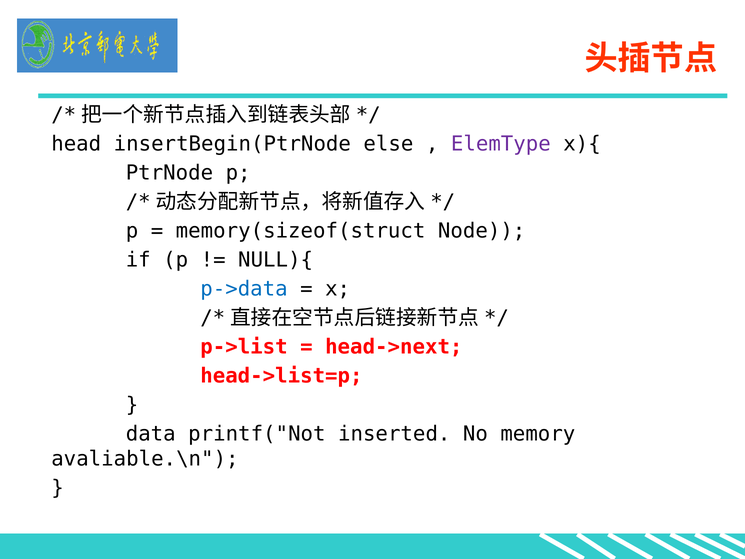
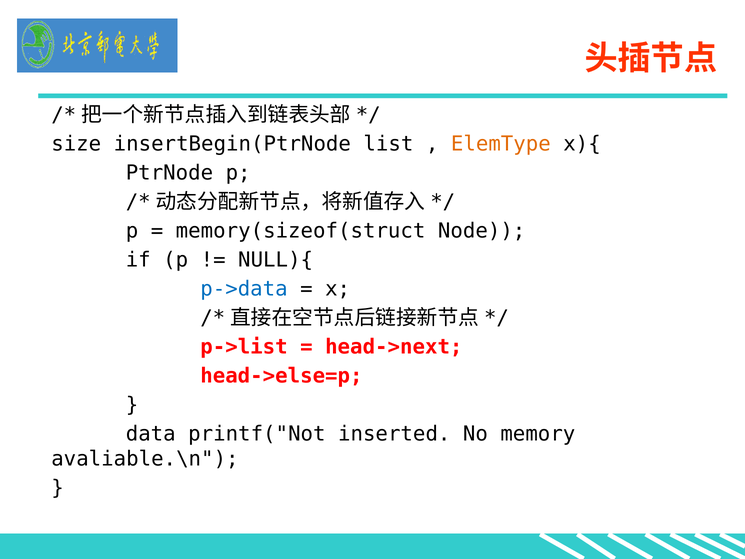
head: head -> size (76, 144)
else: else -> list (388, 144)
ElemType colour: purple -> orange (501, 144)
head->list=p: head->list=p -> head->else=p (281, 376)
